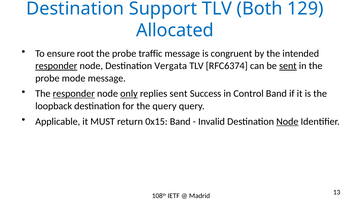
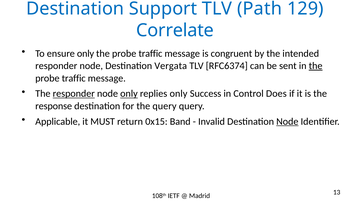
Both: Both -> Path (259, 9)
Allocated: Allocated -> Correlate (175, 30)
ensure root: root -> only (86, 53)
responder underline: present -> none (56, 66)
sent underline: present -> none (288, 66)
the underline: none -> present (316, 66)
mode: mode -> traffic (74, 78)
replies sent: sent -> only (179, 93)
Control Band: Band -> Does (276, 93)
loopback: loopback -> response (54, 106)
